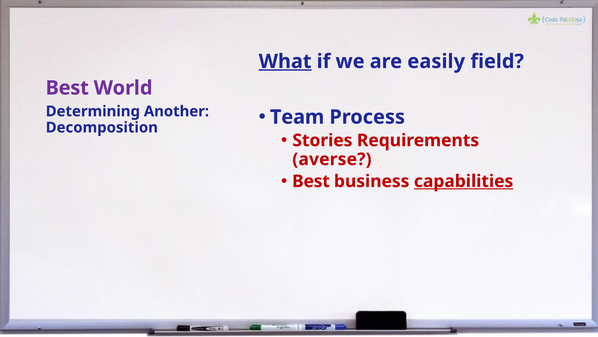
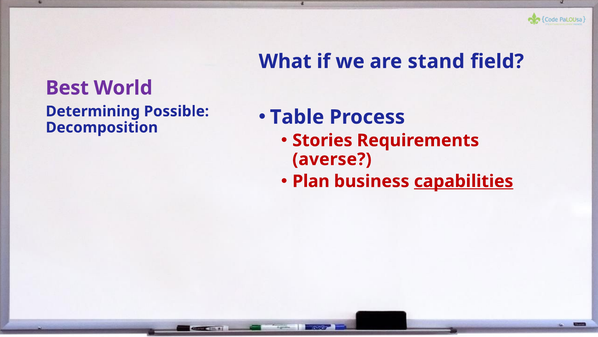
What underline: present -> none (285, 61)
easily: easily -> stand (436, 61)
Team: Team -> Table (297, 117)
Another: Another -> Possible (176, 111)
Best: Best -> Plan (311, 181)
